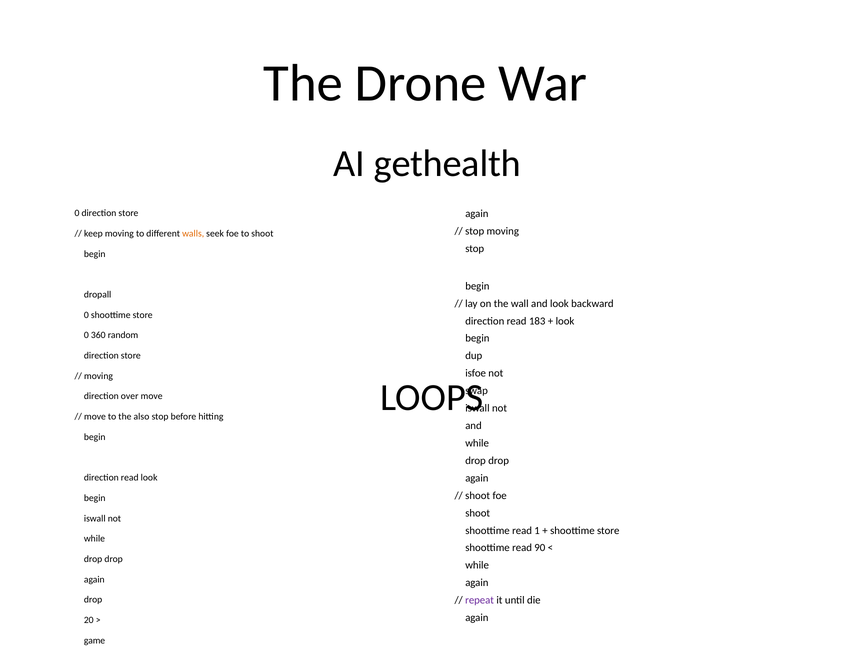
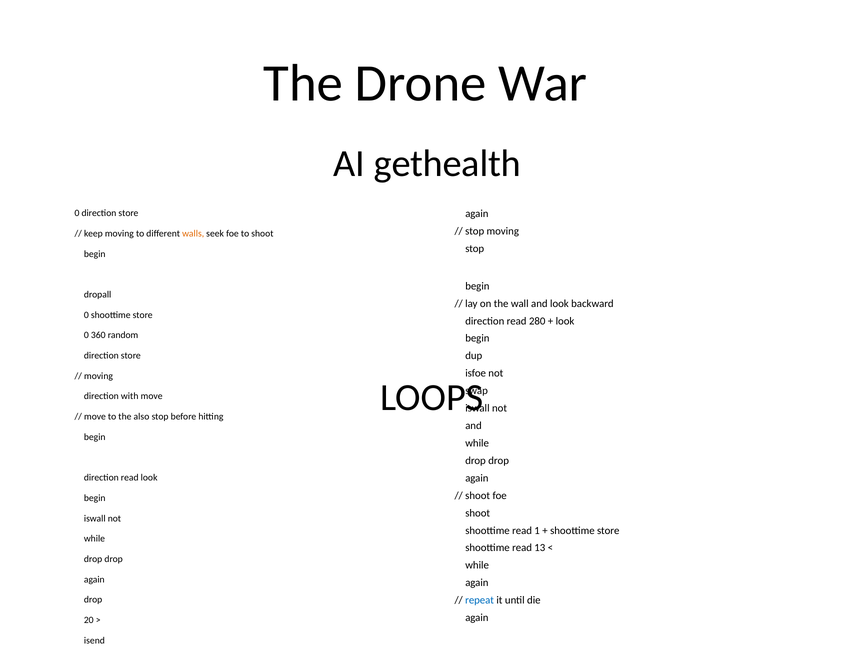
183: 183 -> 280 (537, 321)
over: over -> with (130, 396)
90: 90 -> 13 (540, 548)
repeat colour: purple -> blue (480, 601)
game: game -> isend (94, 641)
